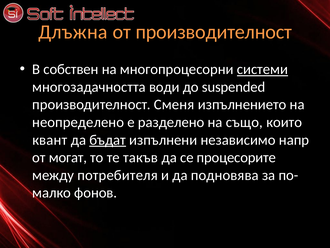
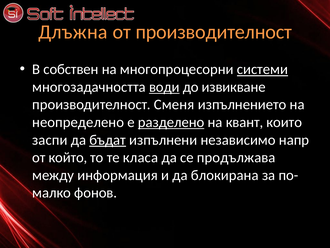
води underline: none -> present (164, 87)
suspended: suspended -> извикване (234, 87)
разделено underline: none -> present (171, 122)
също: също -> квант (245, 122)
квант: квант -> заспи (50, 140)
могат: могат -> който (68, 157)
такъв: такъв -> класа (141, 157)
процесорите: процесорите -> продължава (236, 157)
потребителя: потребителя -> информация (118, 175)
подновява: подновява -> блокирана (225, 175)
